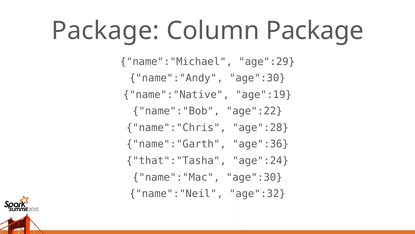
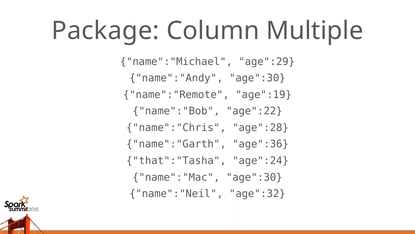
Column Package: Package -> Multiple (315, 31)
name":"Native: name":"Native -> name":"Remote (176, 94)
